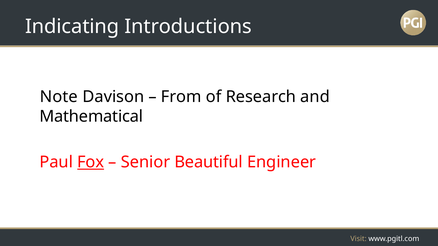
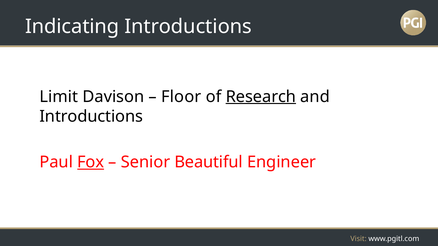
Note: Note -> Limit (59, 97)
From: From -> Floor (181, 97)
Research underline: none -> present (261, 97)
Mathematical: Mathematical -> Introductions (91, 116)
